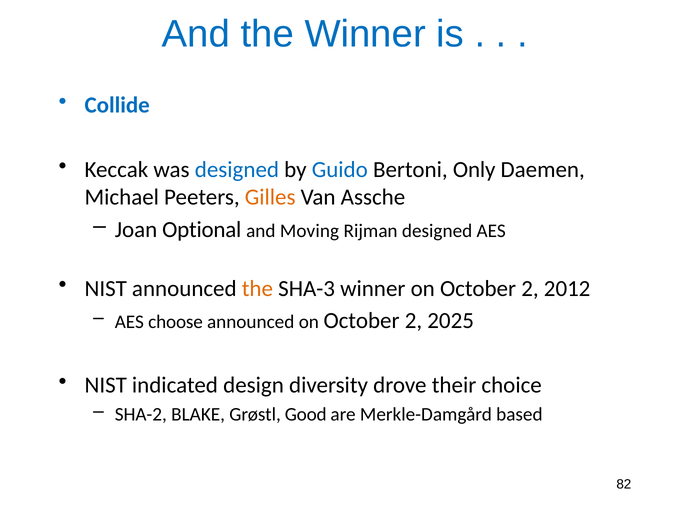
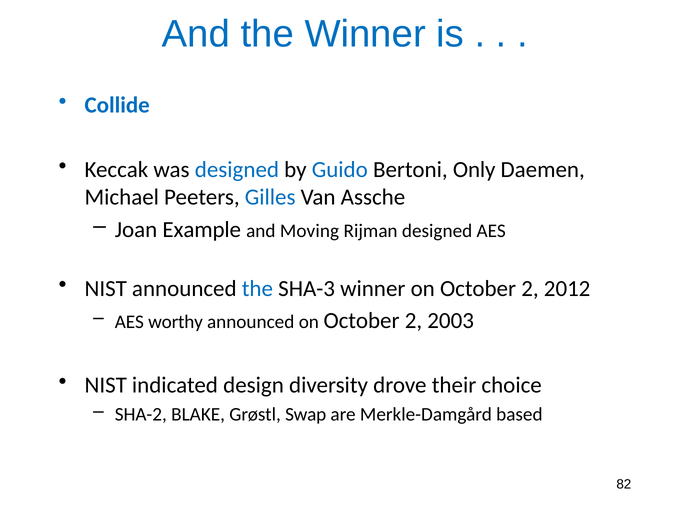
Gilles colour: orange -> blue (270, 197)
Optional: Optional -> Example (202, 229)
the colour: orange -> blue (257, 288)
choose: choose -> worthy (176, 322)
2025: 2025 -> 2003 (451, 321)
Good: Good -> Swap (306, 414)
